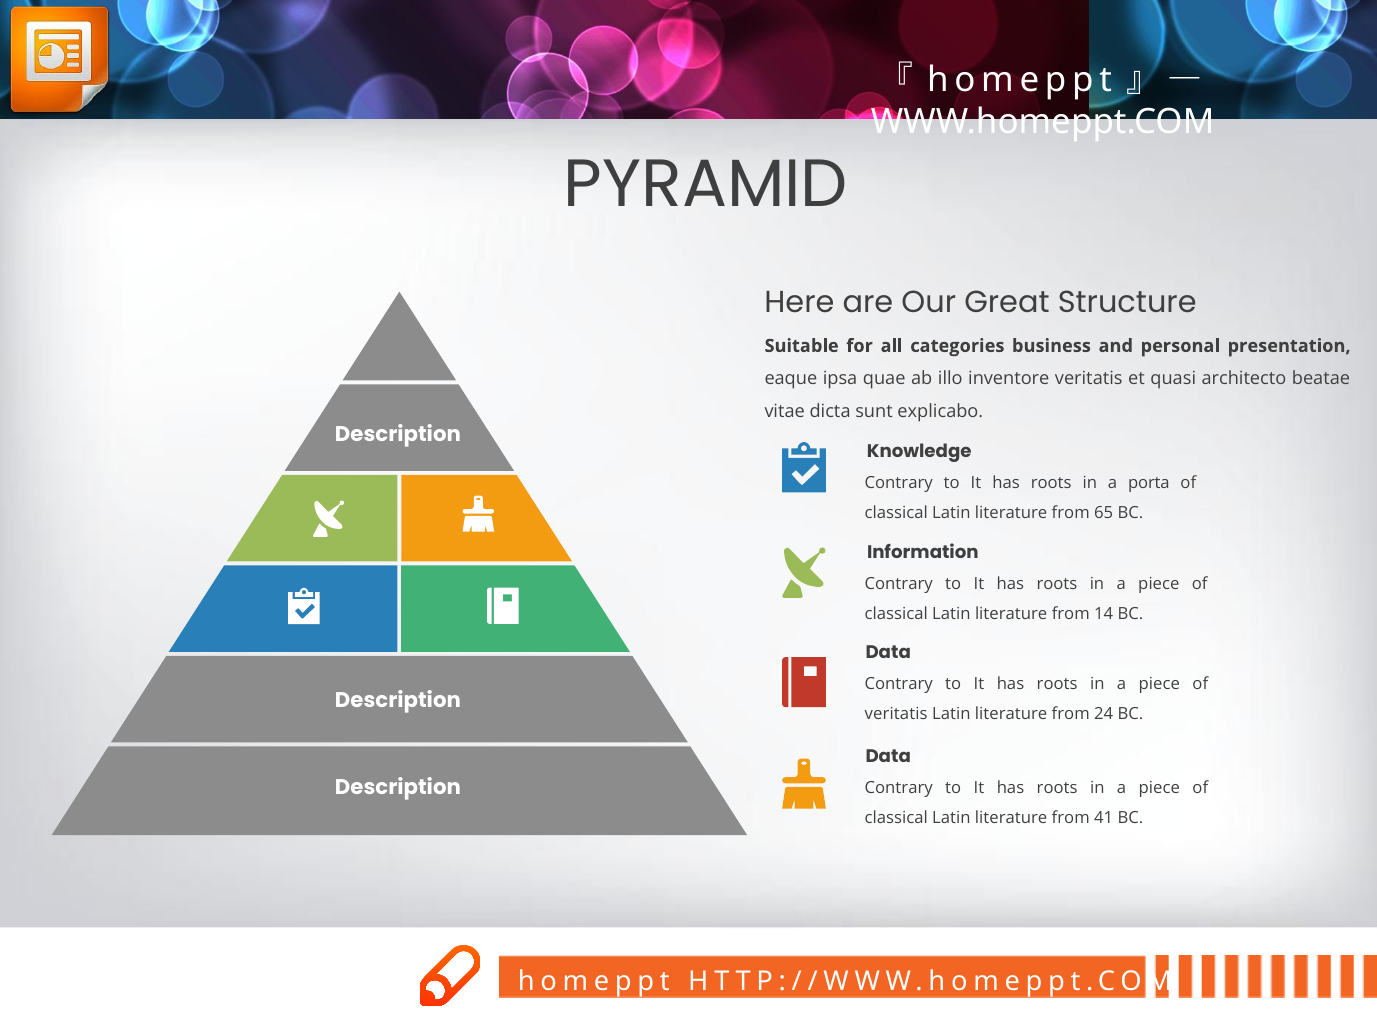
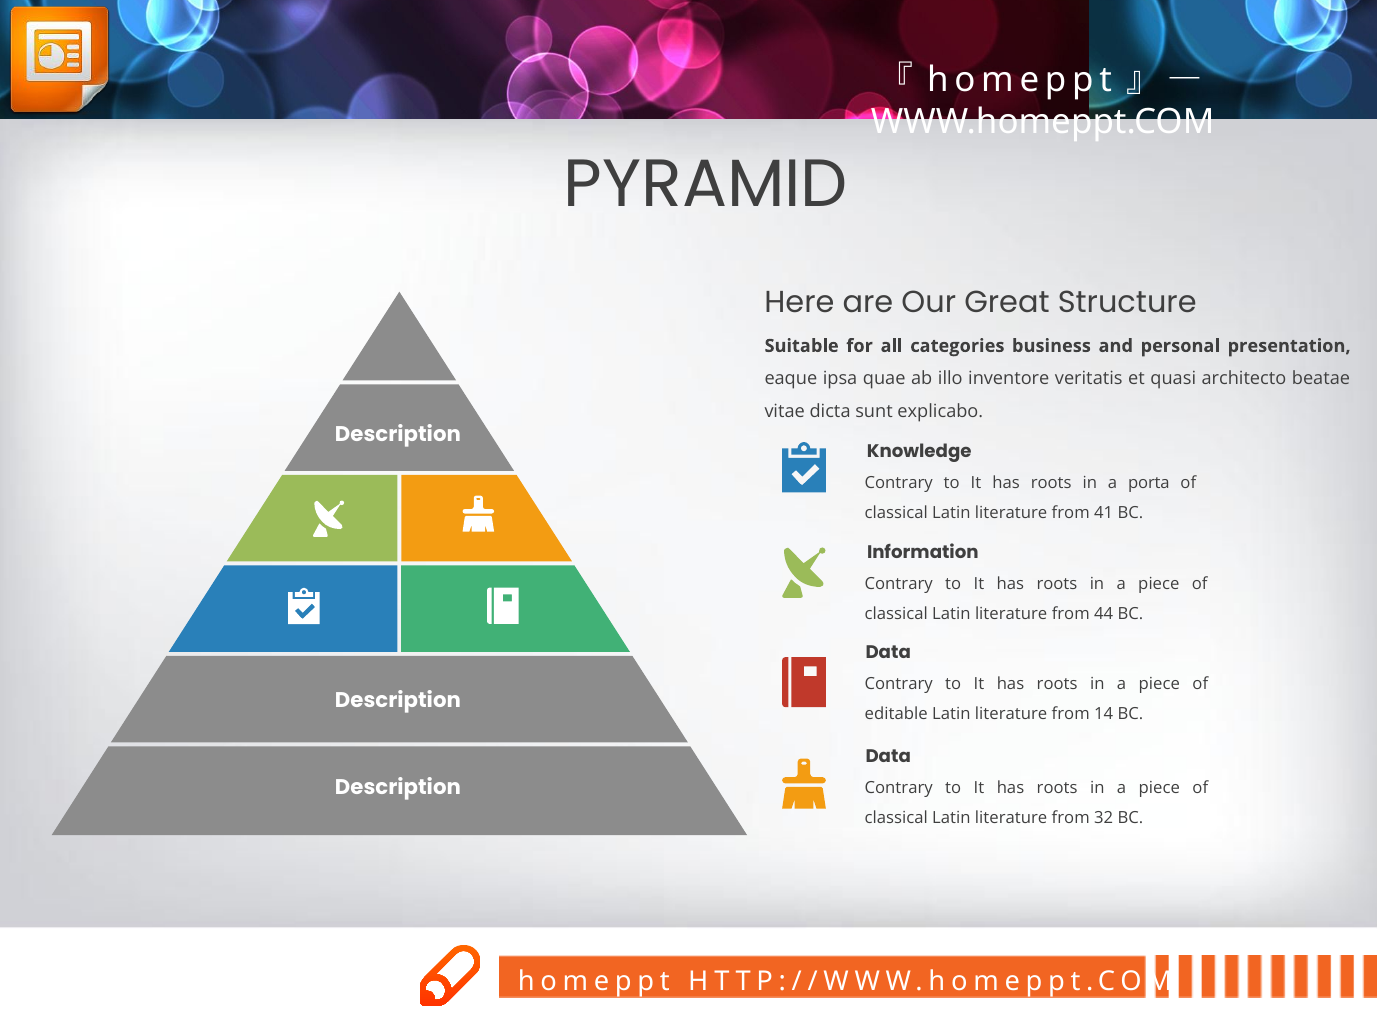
65: 65 -> 41 (1104, 512)
14: 14 -> 44 (1104, 613)
veritatis: veritatis -> editable (896, 714)
24: 24 -> 14 (1104, 714)
41: 41 -> 32 (1104, 817)
